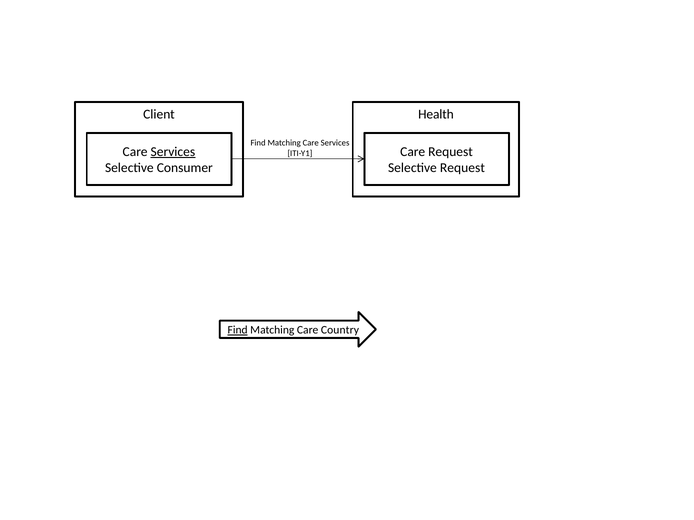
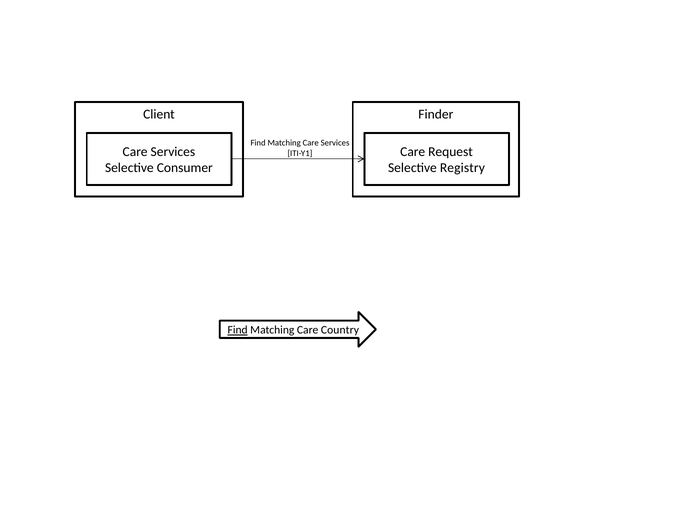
Health: Health -> Finder (436, 115)
Services underline: present -> none (173, 152)
Selective Request: Request -> Registry (462, 168)
